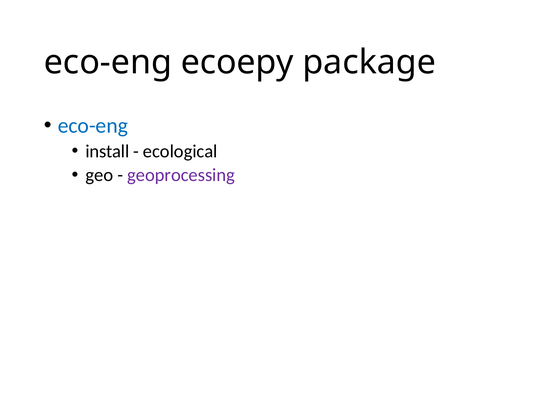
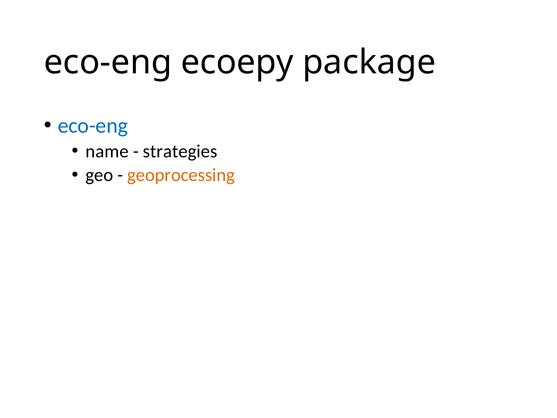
install: install -> name (107, 151)
ecological: ecological -> strategies (180, 151)
geoprocessing colour: purple -> orange (181, 175)
